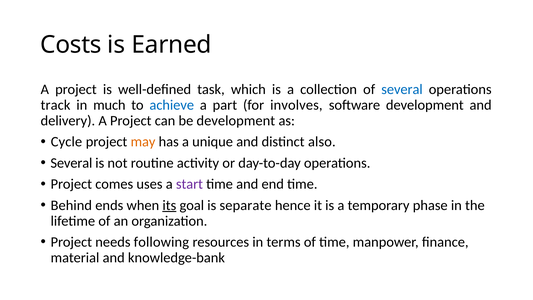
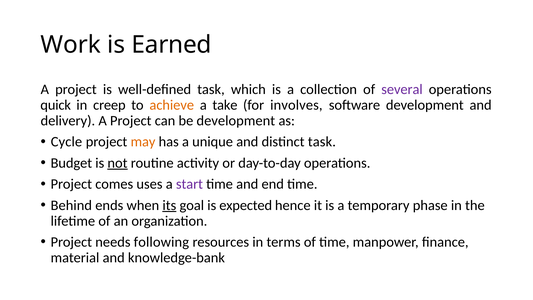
Costs: Costs -> Work (71, 45)
several colour: blue -> purple (402, 90)
track: track -> quick (56, 105)
much: much -> creep (109, 105)
achieve colour: blue -> orange (172, 105)
part: part -> take (225, 105)
distinct also: also -> task (322, 142)
Several: Several -> Budget (71, 163)
not underline: none -> present (118, 163)
separate: separate -> expected (246, 205)
